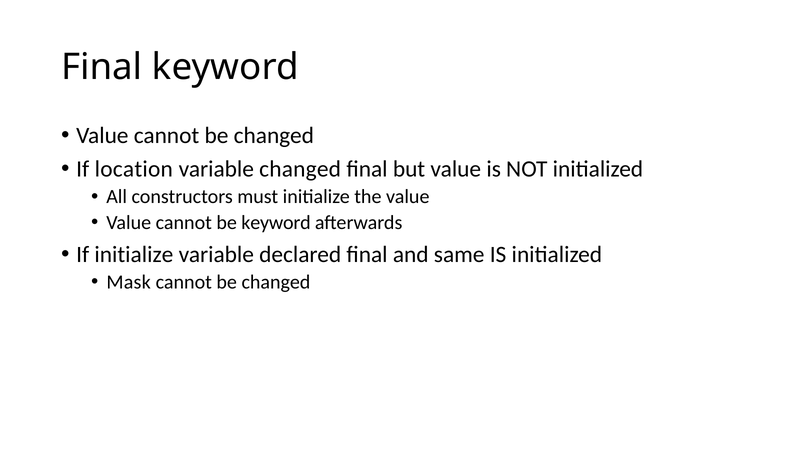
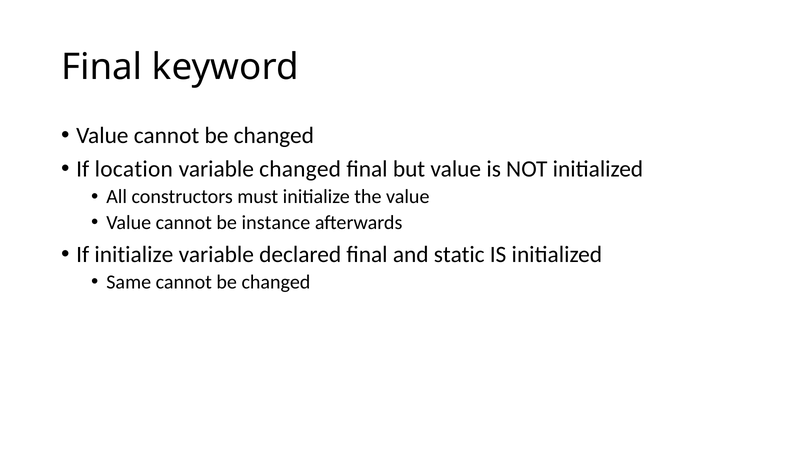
be keyword: keyword -> instance (276, 223)
same: same -> static (459, 254)
Mask: Mask -> Same (129, 282)
